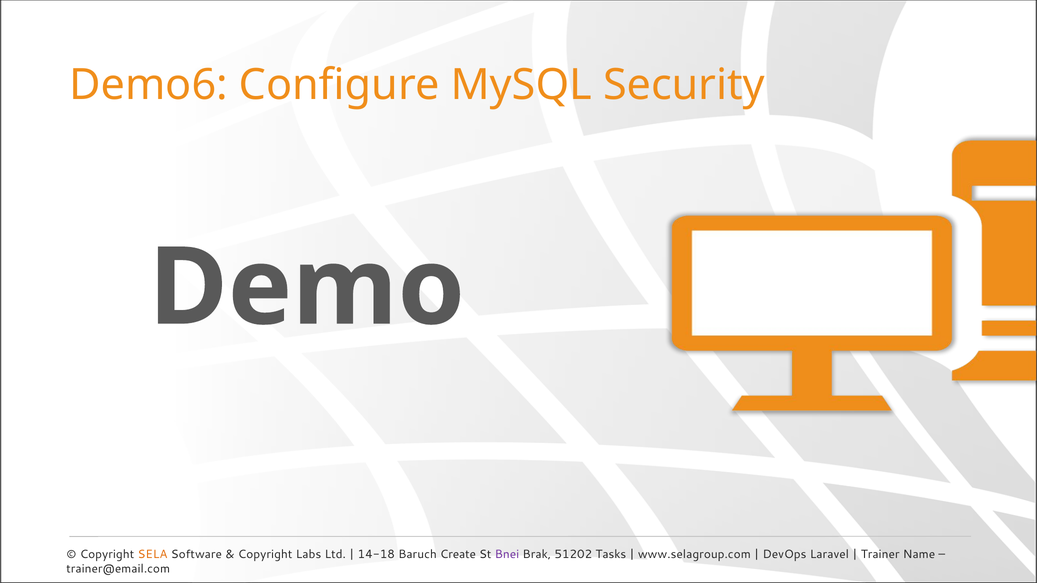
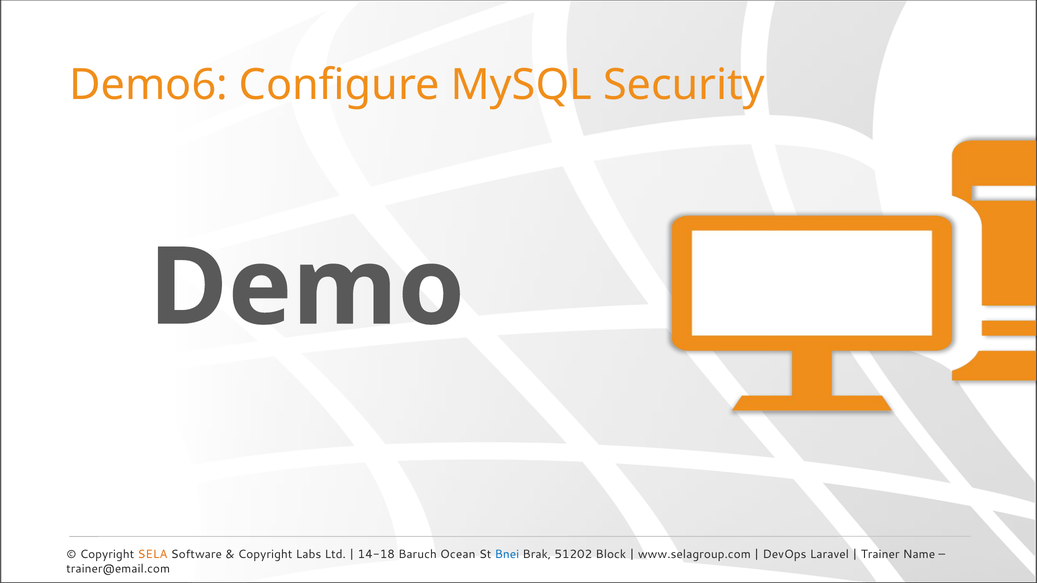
Create: Create -> Ocean (458, 555)
Bnei colour: purple -> blue (507, 555)
Tasks: Tasks -> Block (611, 555)
